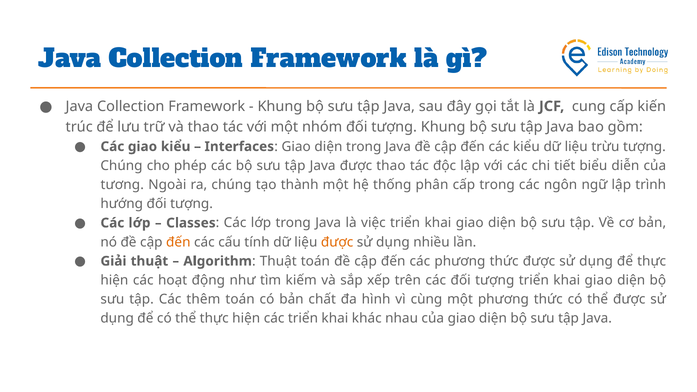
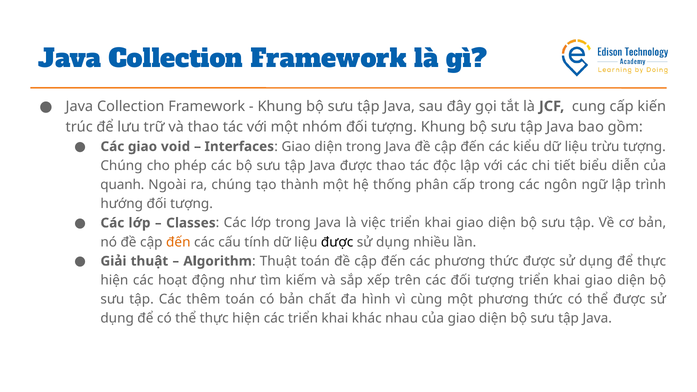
giao kiểu: kiểu -> void (176, 147)
tương: tương -> quanh (122, 185)
được colour: orange -> black (337, 242)
